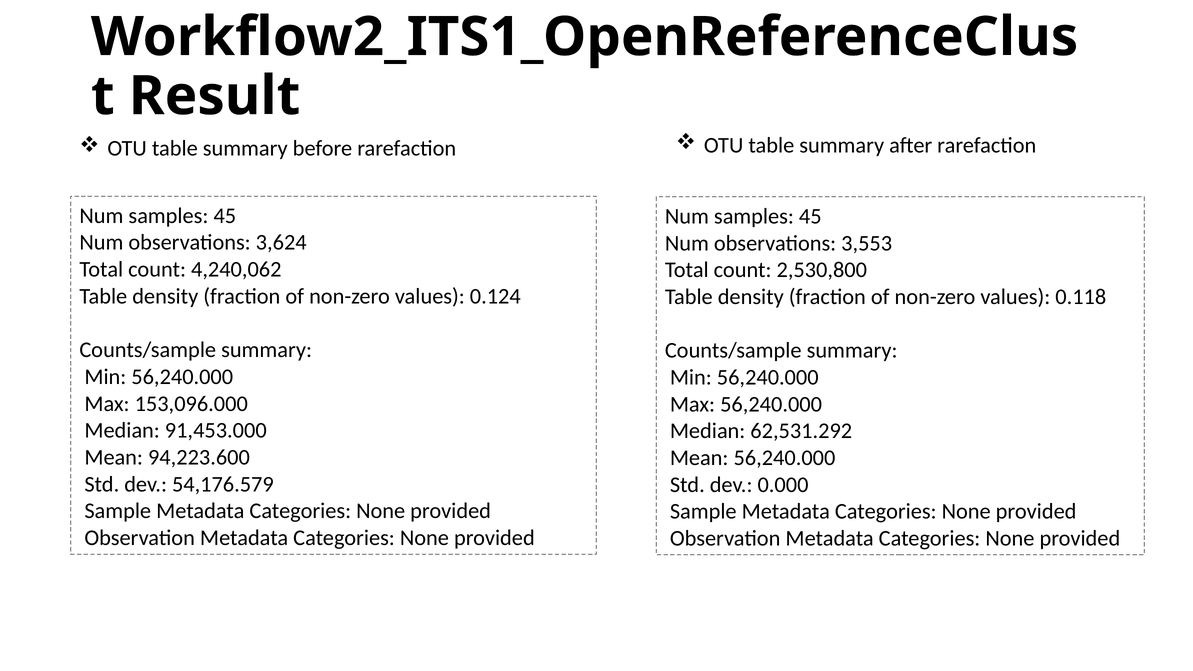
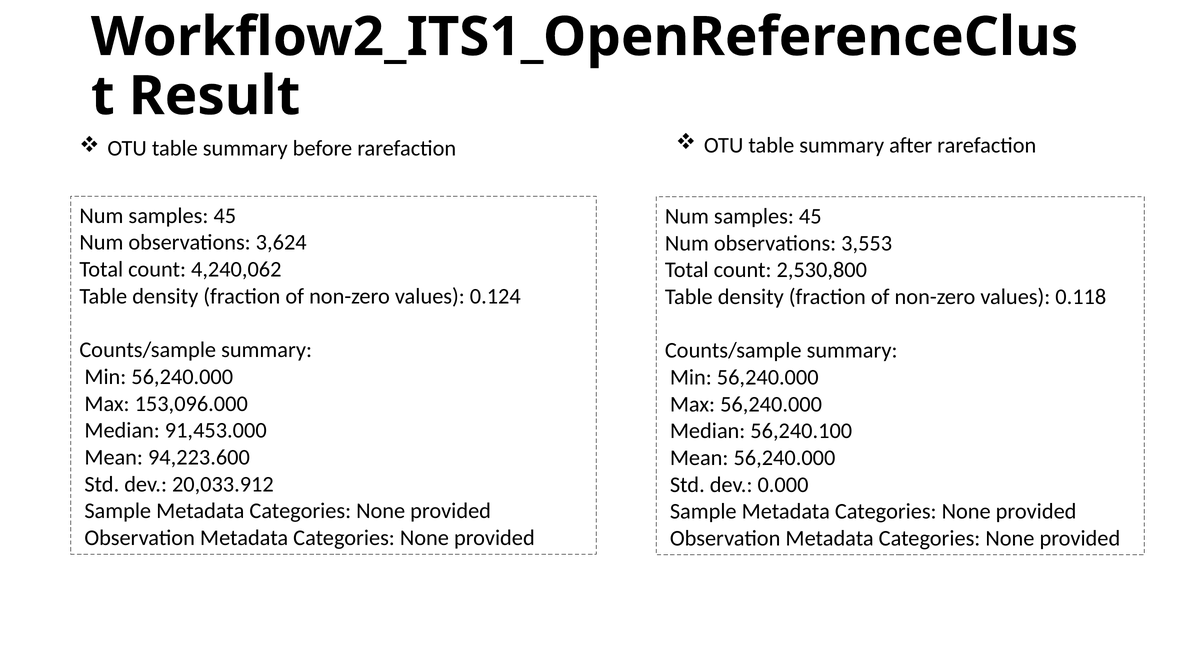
62,531.292: 62,531.292 -> 56,240.100 (801, 431)
54,176.579: 54,176.579 -> 20,033.912 (223, 484)
